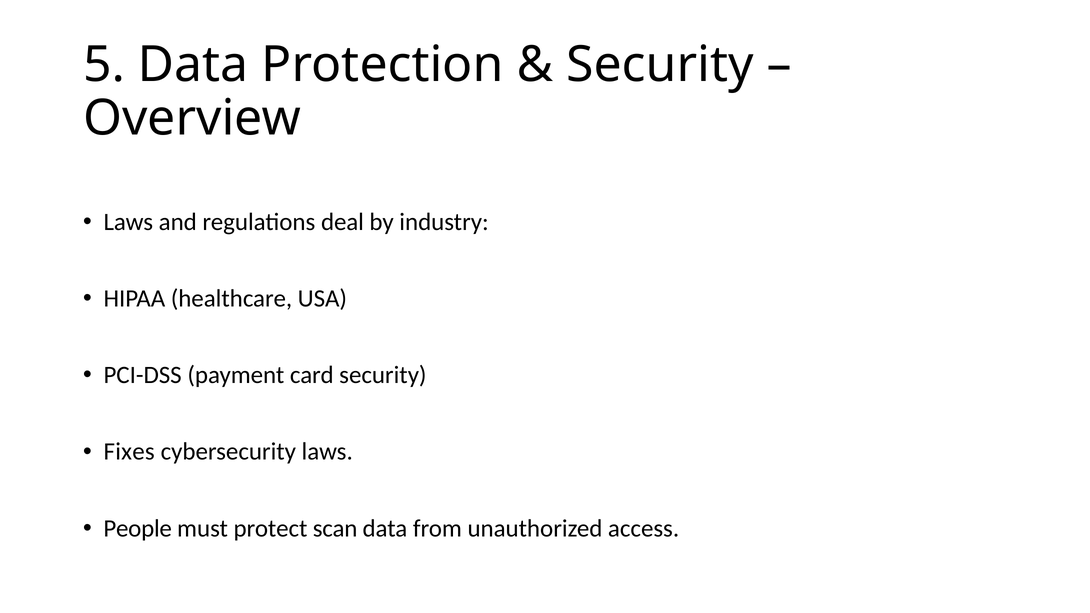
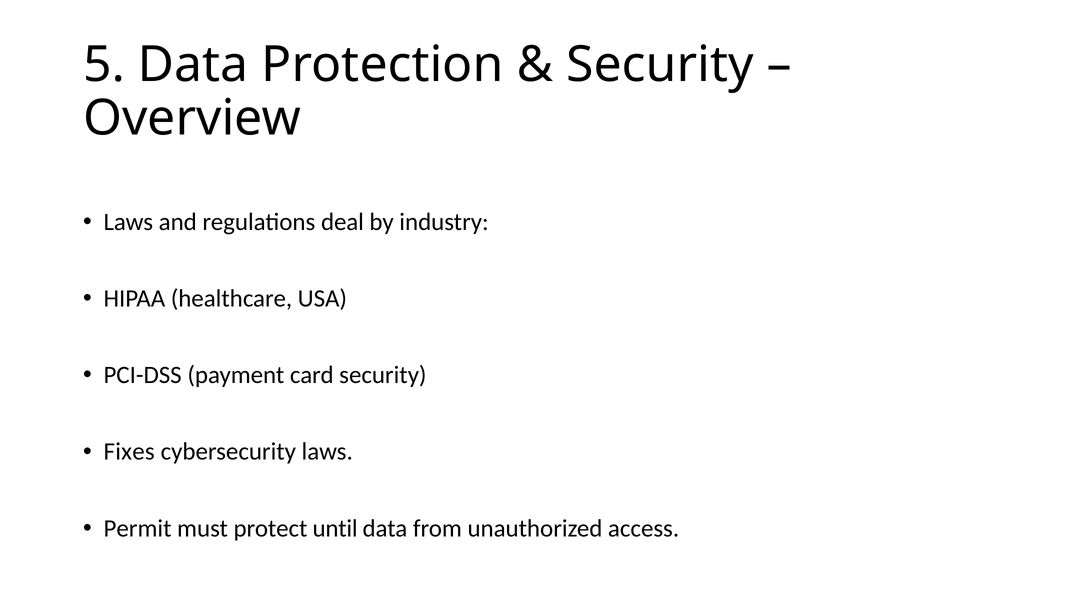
People: People -> Permit (138, 528)
scan: scan -> until (335, 528)
